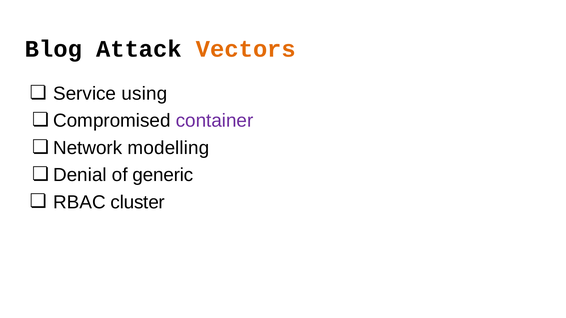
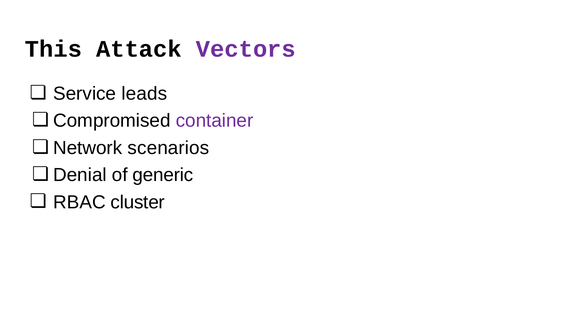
Blog: Blog -> This (53, 49)
Vectors colour: orange -> purple (246, 49)
using: using -> leads (144, 94)
modelling: modelling -> scenarios (168, 148)
